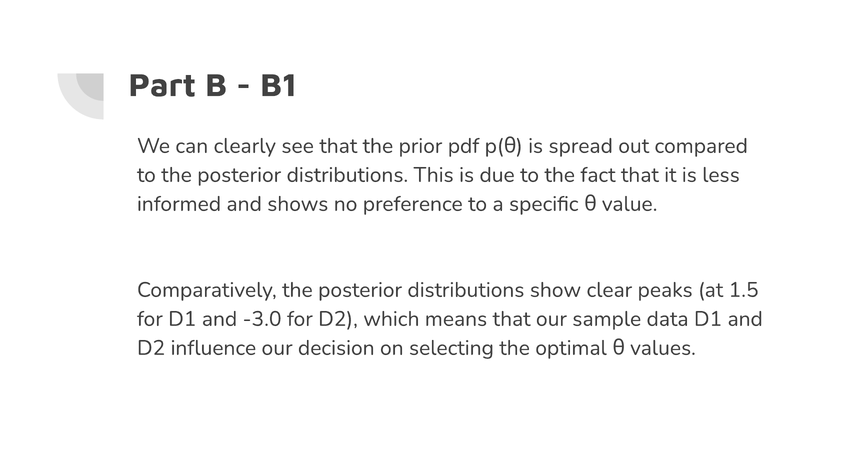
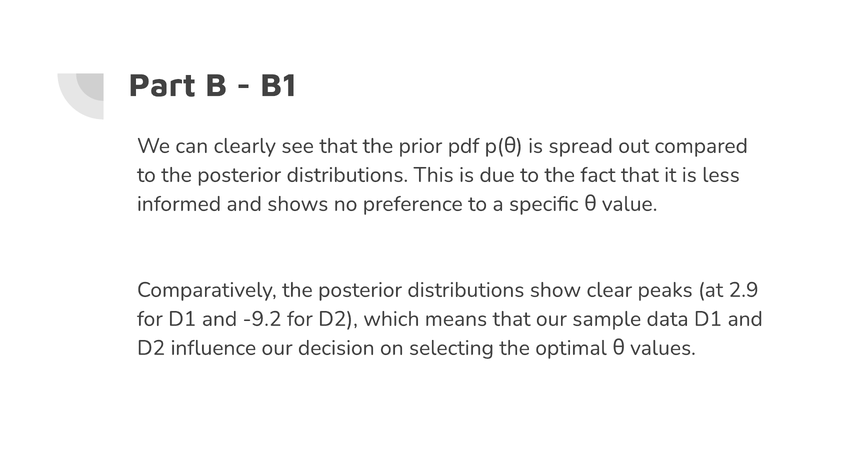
1.5: 1.5 -> 2.9 (744, 290)
-3.0: -3.0 -> -9.2 (262, 319)
